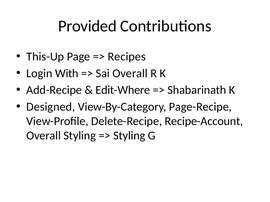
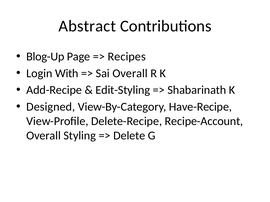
Provided: Provided -> Abstract (87, 26)
This-Up: This-Up -> Blog-Up (45, 57)
Edit-Where: Edit-Where -> Edit-Styling (123, 90)
Page-Recipe: Page-Recipe -> Have-Recipe (200, 107)
Styling: Styling -> Delete (129, 136)
